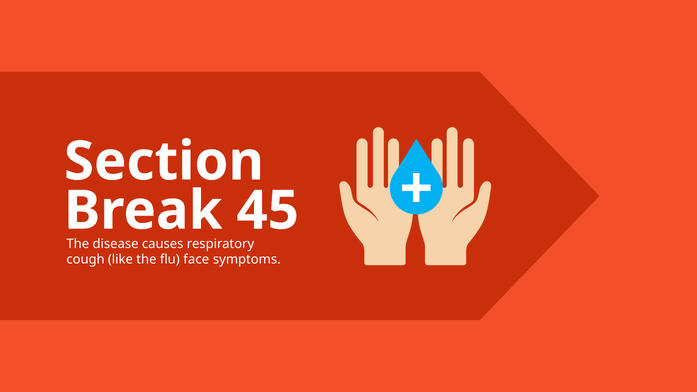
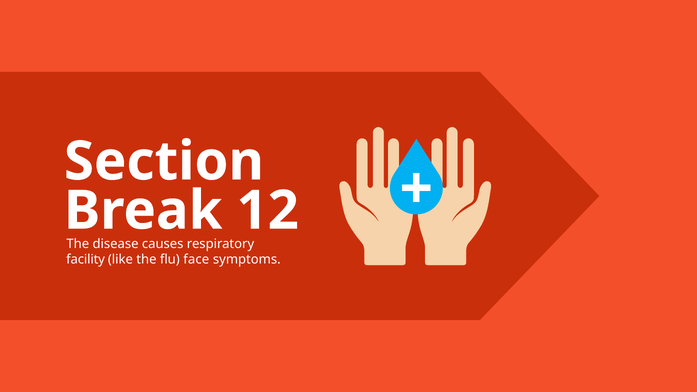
45: 45 -> 12 (268, 211)
cough: cough -> facility (86, 260)
